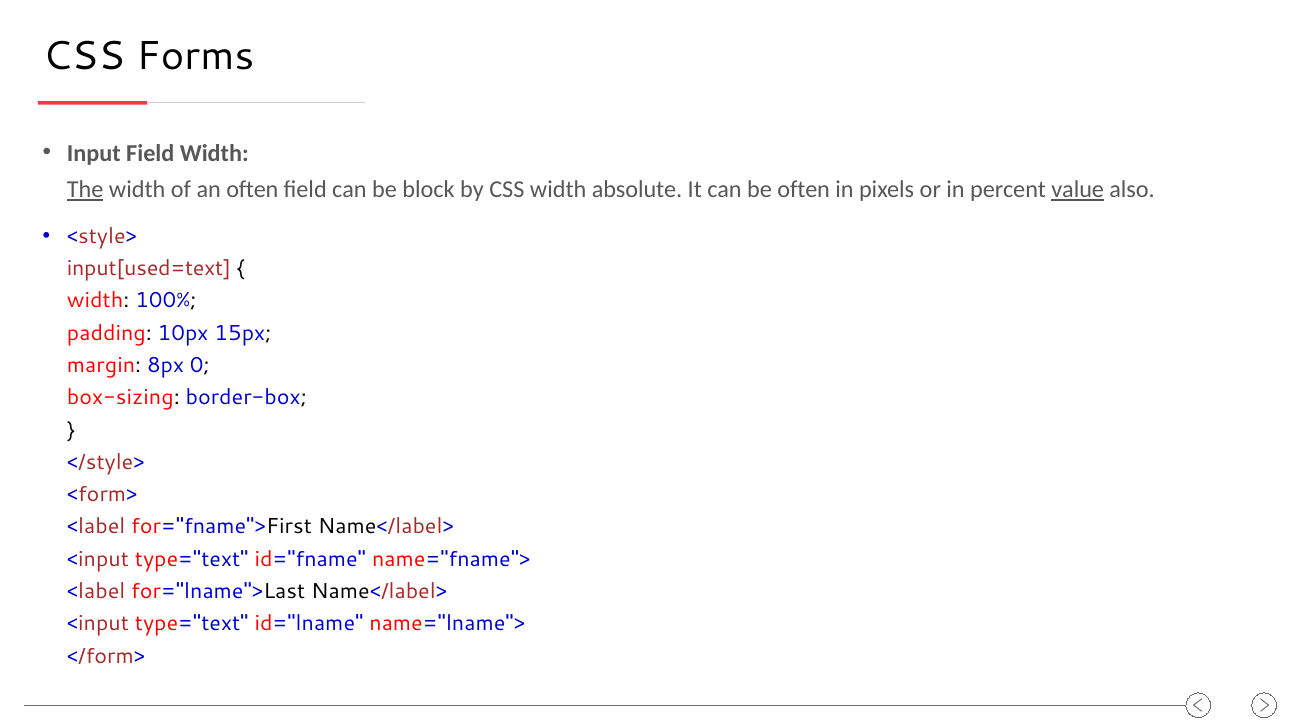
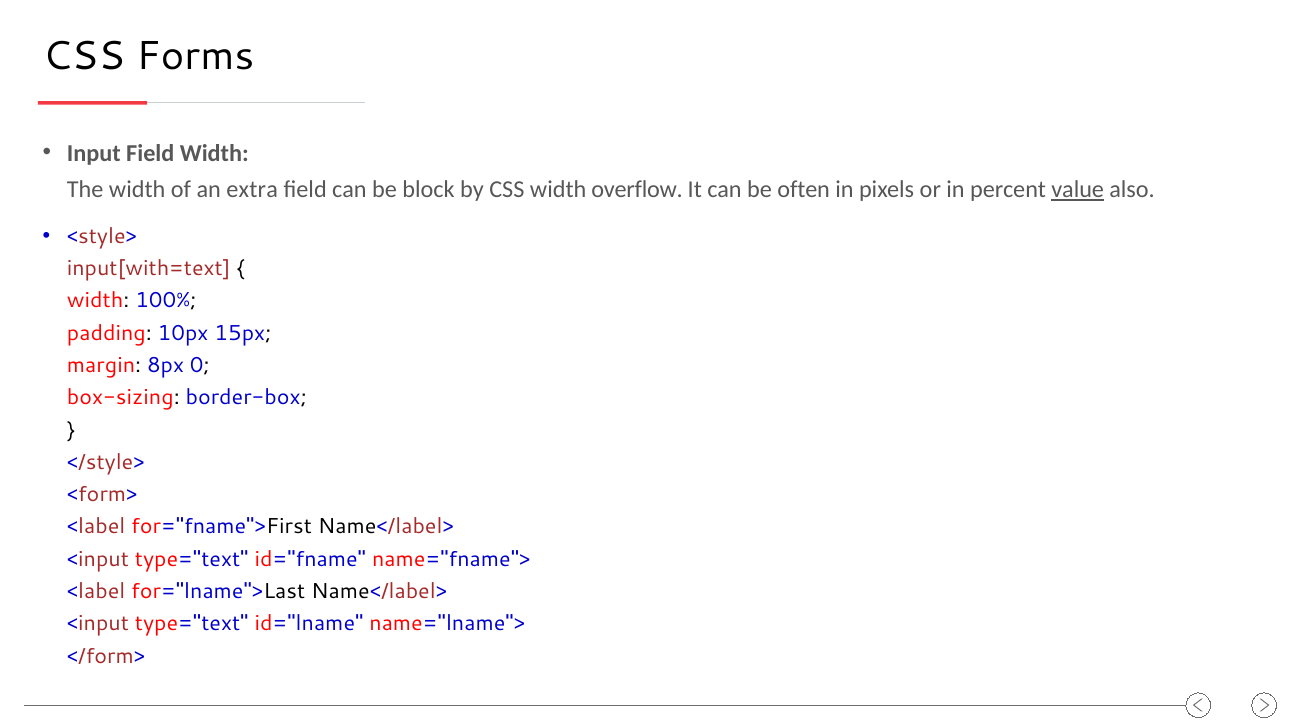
The underline: present -> none (85, 190)
an often: often -> extra (252, 190)
absolute: absolute -> overflow (637, 190)
input[used=text: input[used=text -> input[with=text (149, 269)
